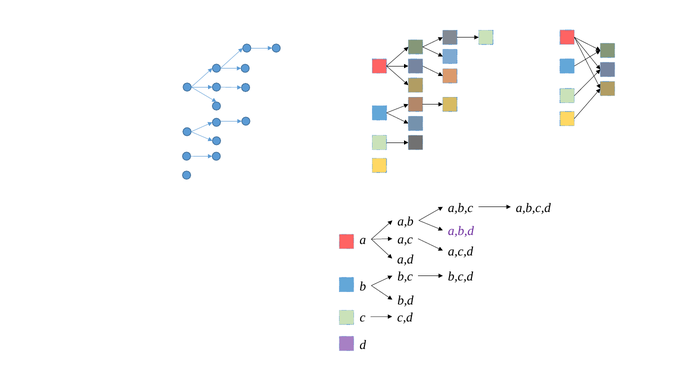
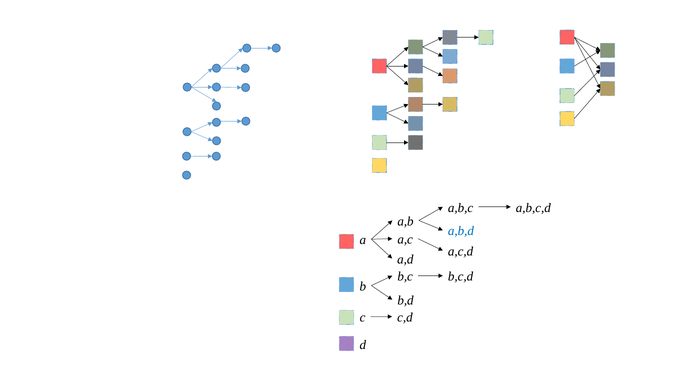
a,b,d colour: purple -> blue (461, 231)
